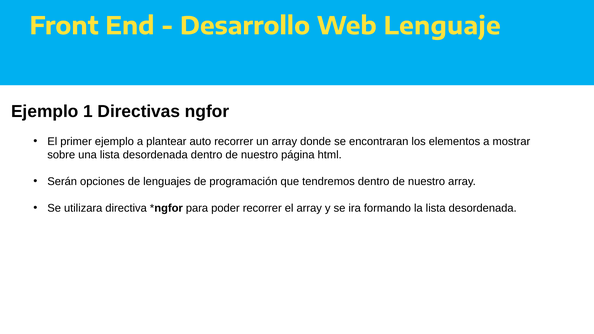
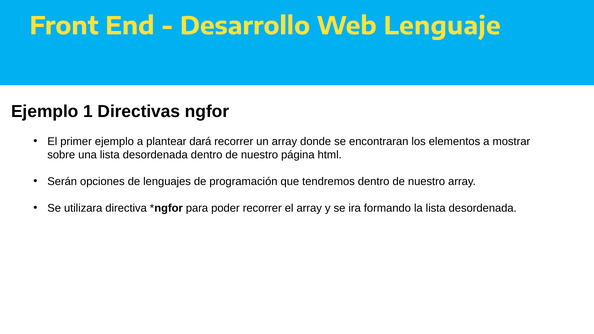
auto: auto -> dará (200, 141)
